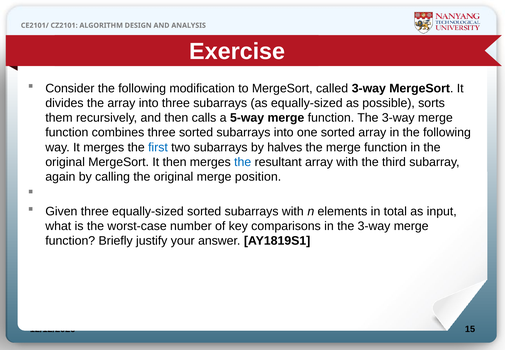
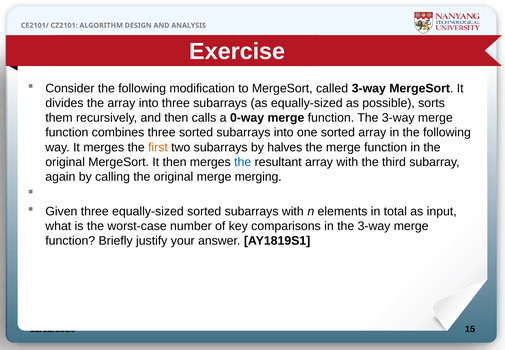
5-way: 5-way -> 0-way (247, 118)
first colour: blue -> orange (158, 147)
position: position -> merging (258, 177)
